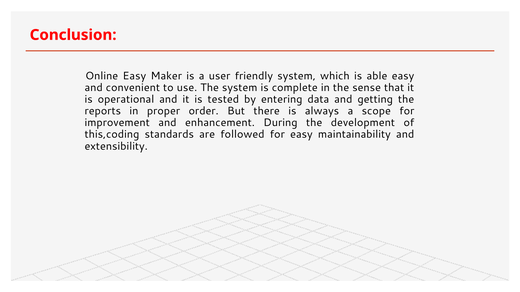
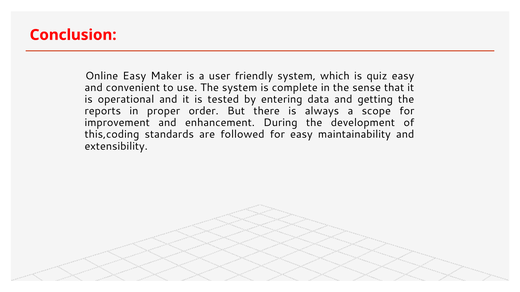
able: able -> quiz (377, 76)
